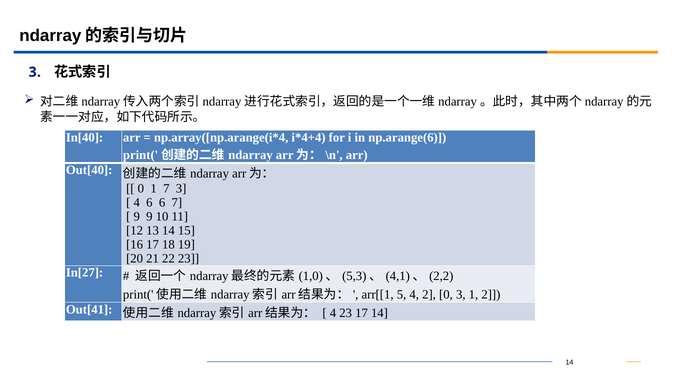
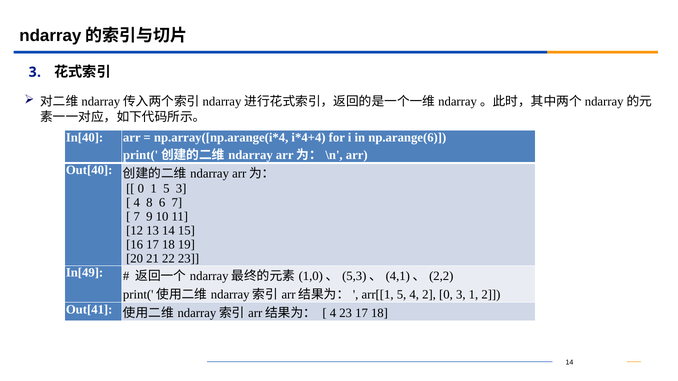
1 7: 7 -> 5 (166, 189)
4 6: 6 -> 8 (149, 203)
9: 9 -> 7 (137, 217)
In[27: In[27 -> In[49 (85, 273)
23 17 14: 14 -> 18 (379, 313)
